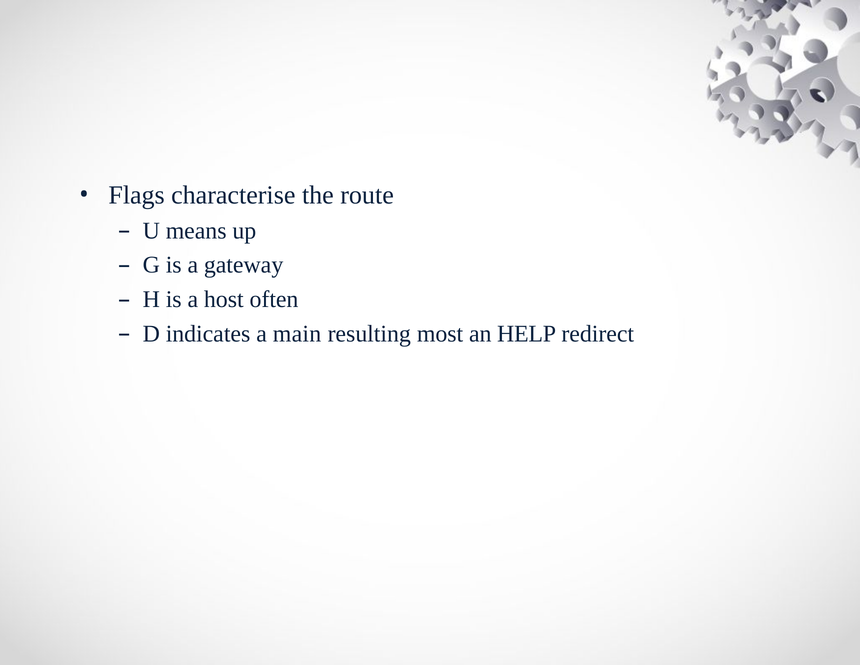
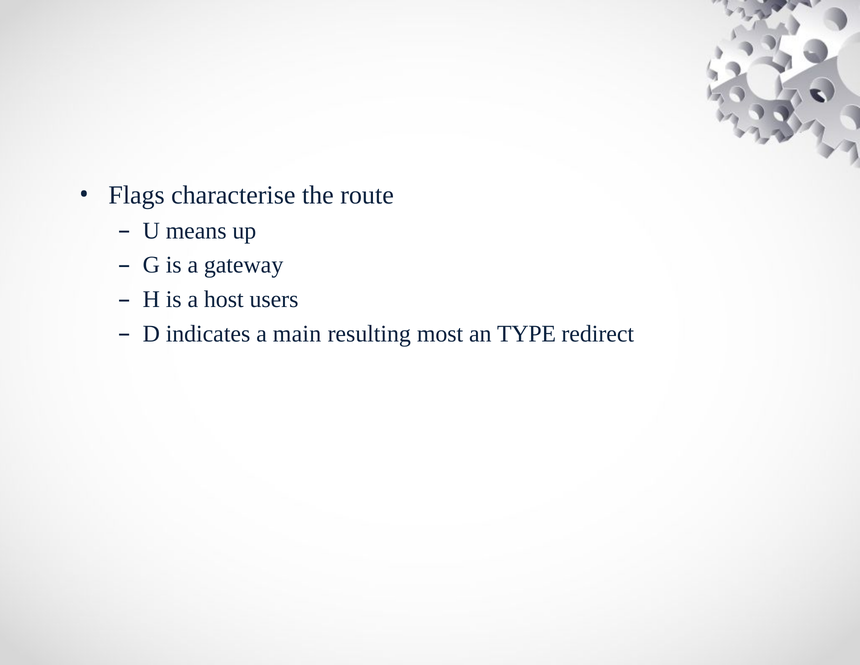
often: often -> users (274, 299)
HELP: HELP -> TYPE (527, 334)
